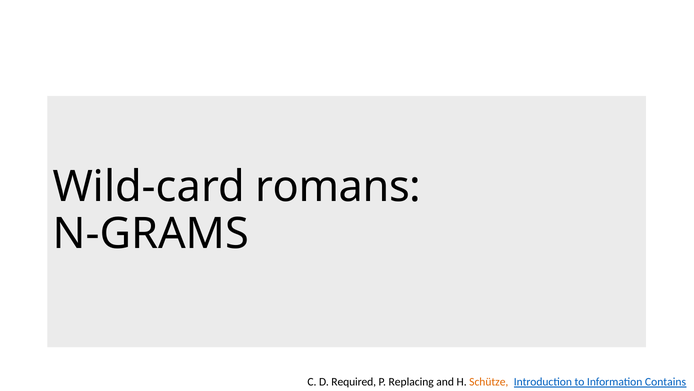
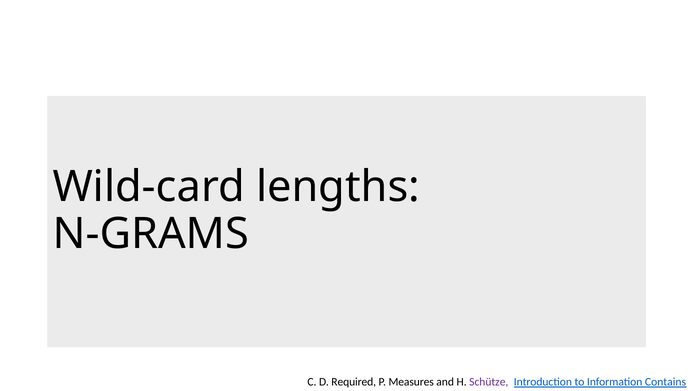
romans: romans -> lengths (338, 187)
Replacing: Replacing -> Measures (411, 381)
Schütze colour: orange -> purple (489, 381)
